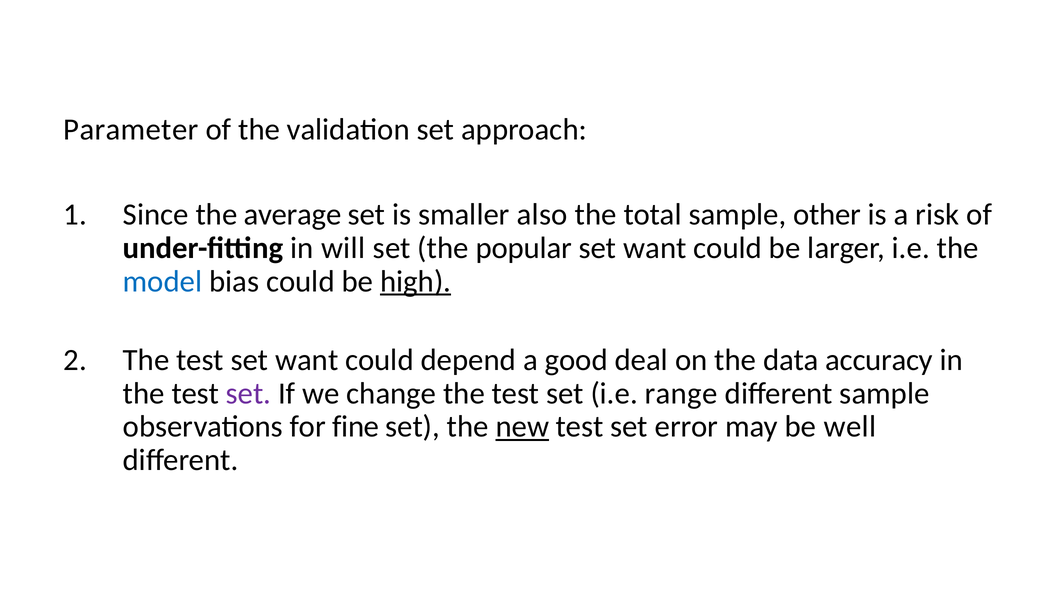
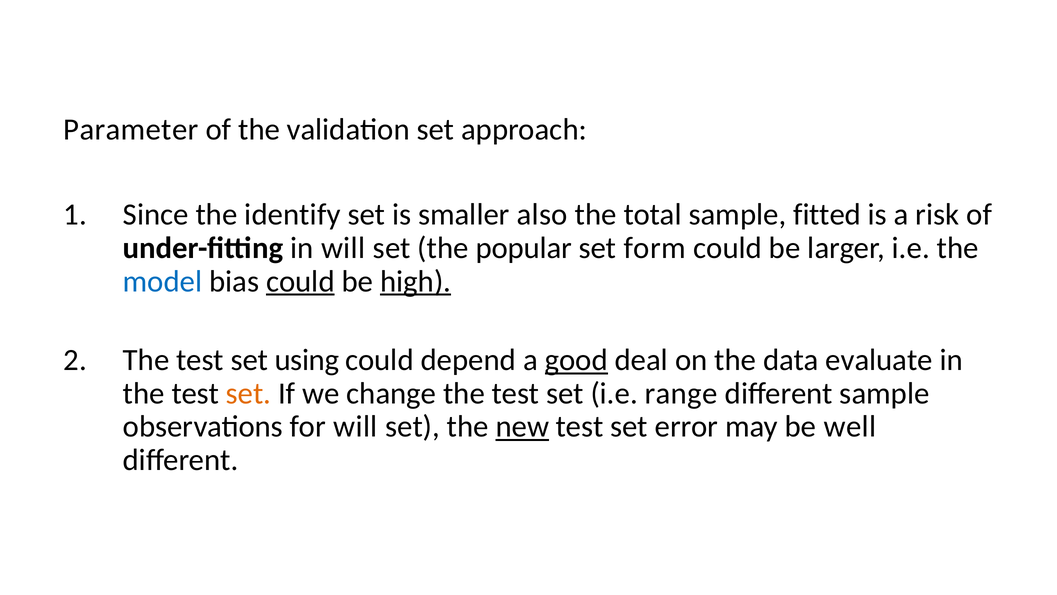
average: average -> identify (292, 215)
other: other -> fitted (827, 215)
want: want -> form (655, 248)
could underline: none -> present (300, 281)
test set want: want -> using (307, 360)
good underline: none -> present (576, 360)
accuracy: accuracy -> evaluate (879, 360)
set colour: purple -> orange (249, 393)
for fine: fine -> will (355, 426)
